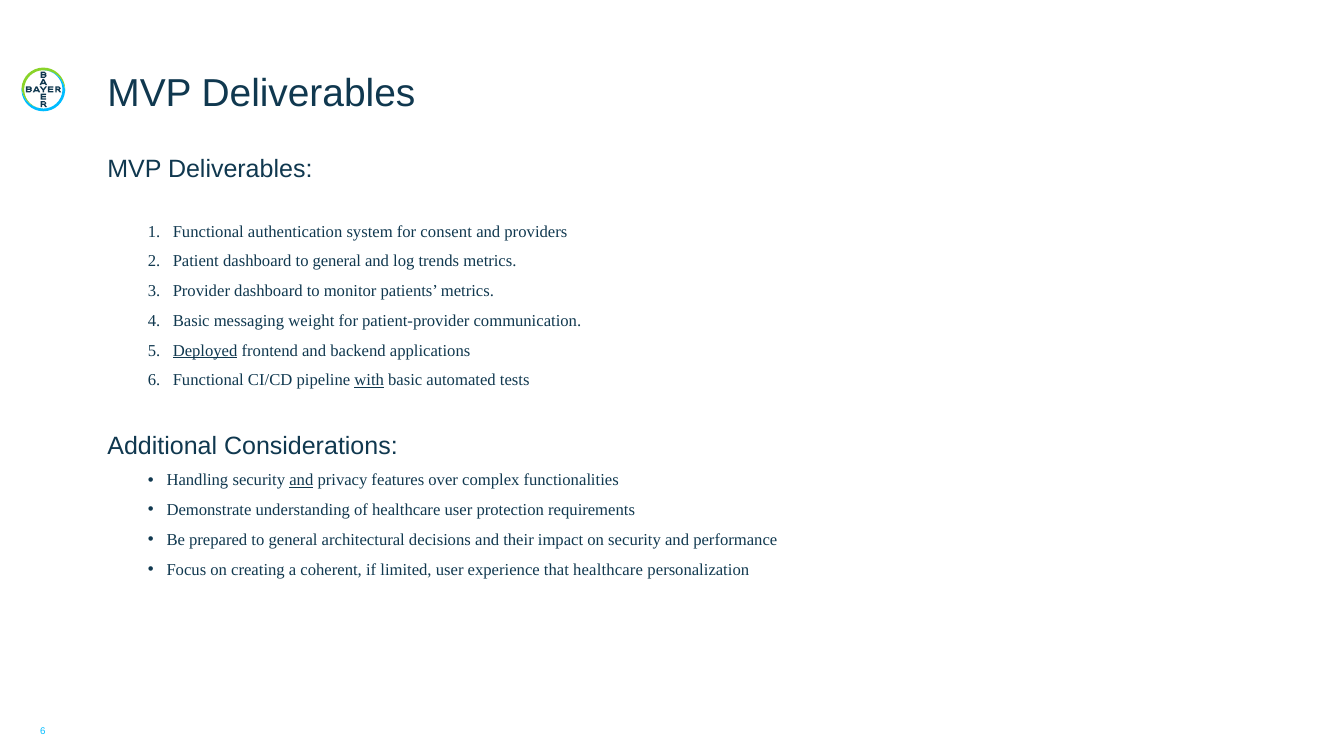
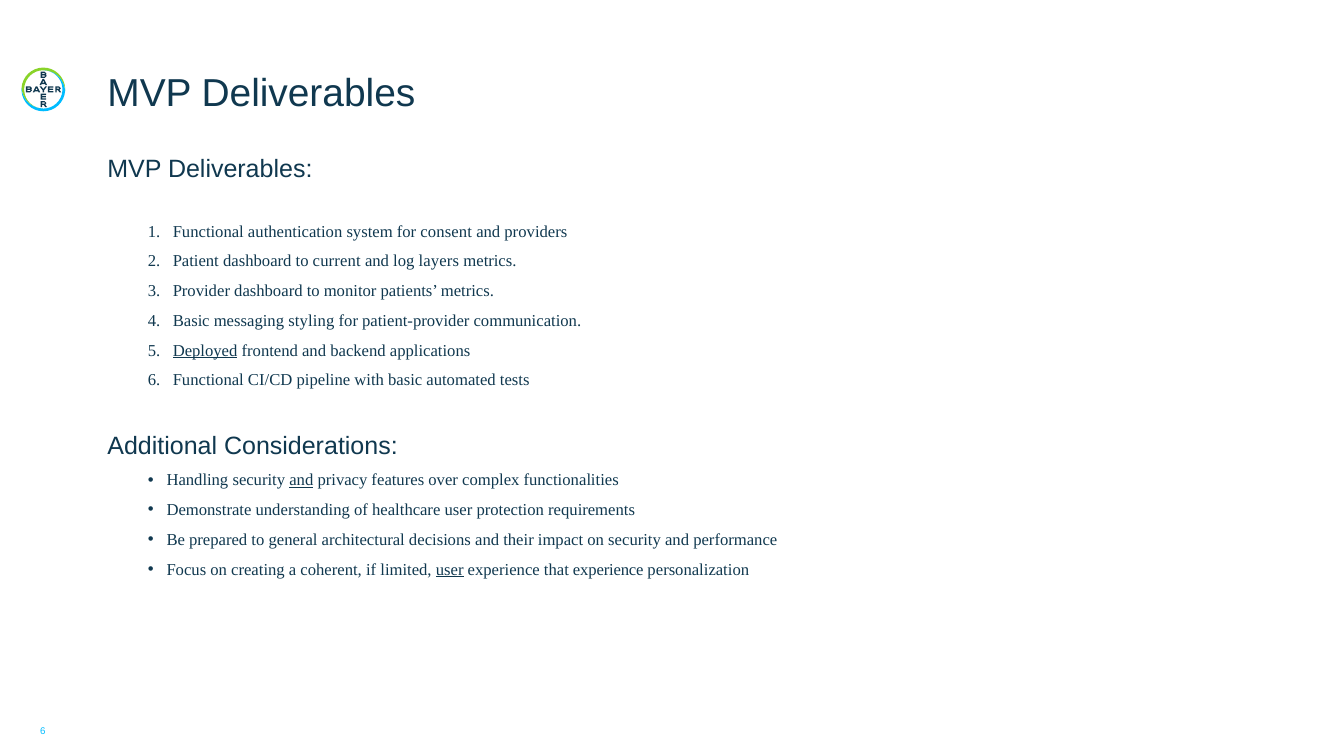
dashboard to general: general -> current (337, 261)
trends: trends -> layers (439, 261)
weight: weight -> styling (311, 321)
with underline: present -> none (369, 380)
user underline: none -> present (450, 569)
that healthcare: healthcare -> experience (608, 569)
